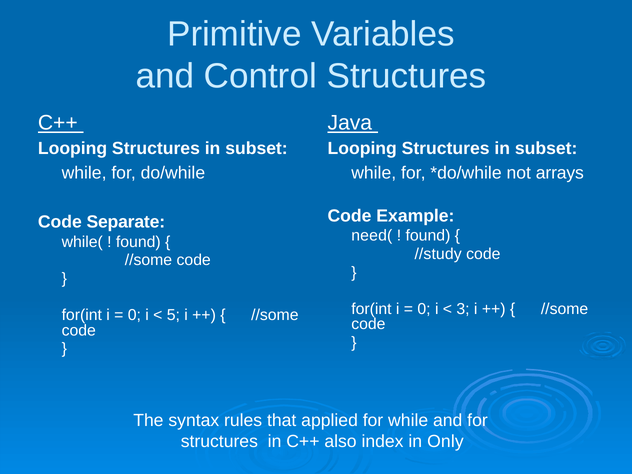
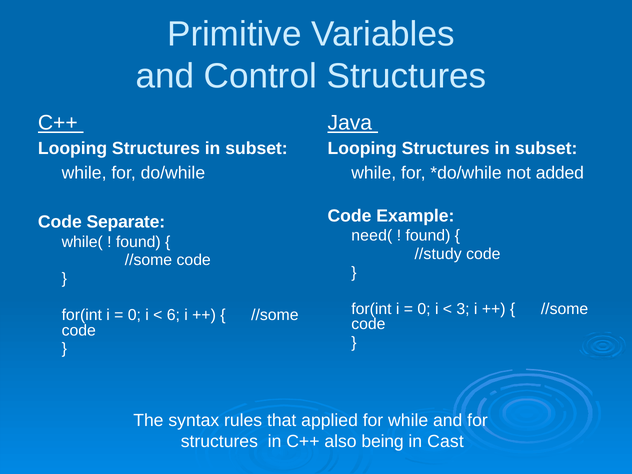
arrays: arrays -> added (560, 173)
5: 5 -> 6 (173, 315)
index: index -> being (383, 442)
Only: Only -> Cast (445, 442)
